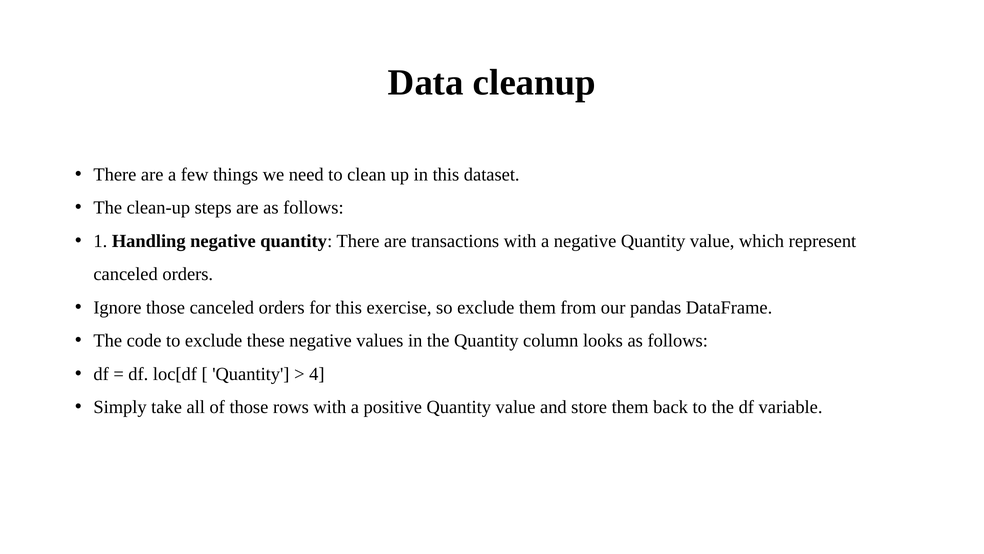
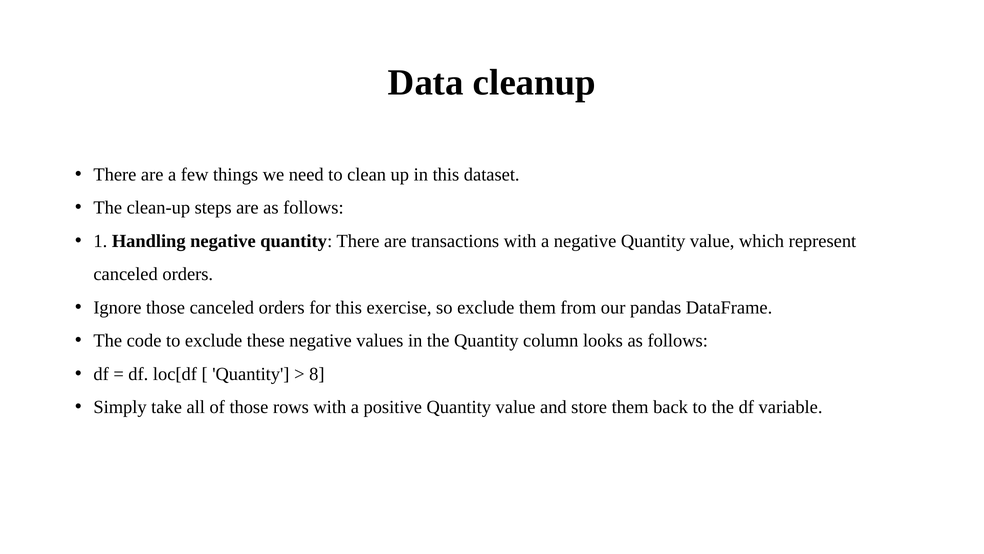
4: 4 -> 8 (317, 374)
